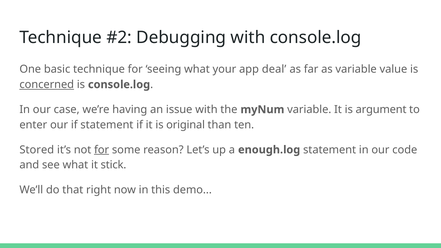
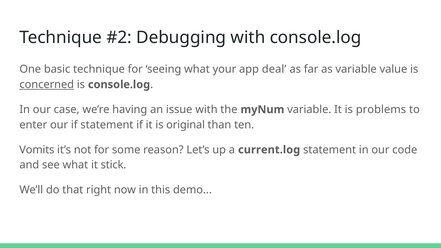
argument: argument -> problems (381, 110)
Stored: Stored -> Vomits (37, 150)
for underline: present -> none (102, 150)
enough.log: enough.log -> current.log (269, 150)
